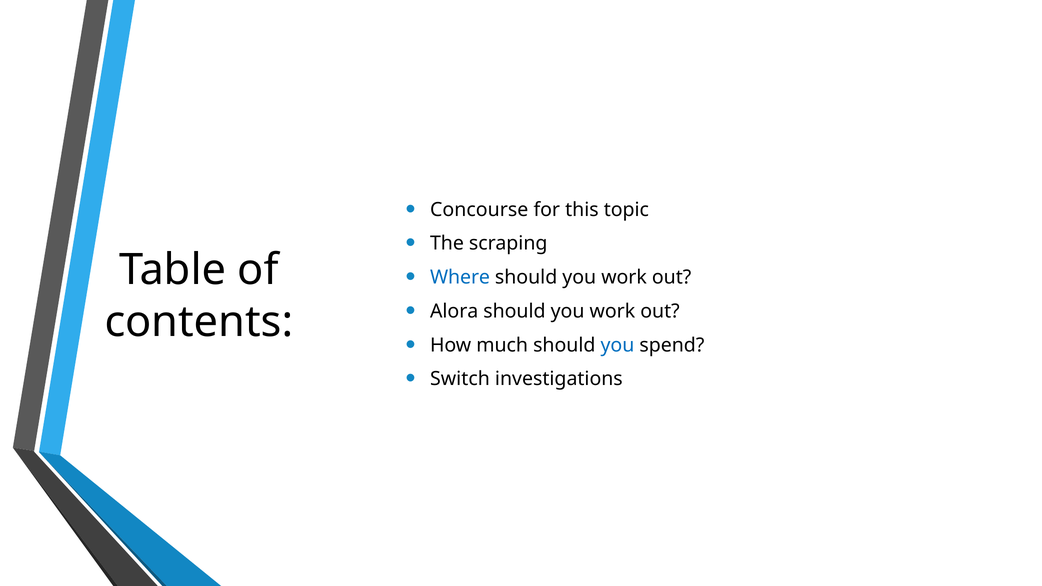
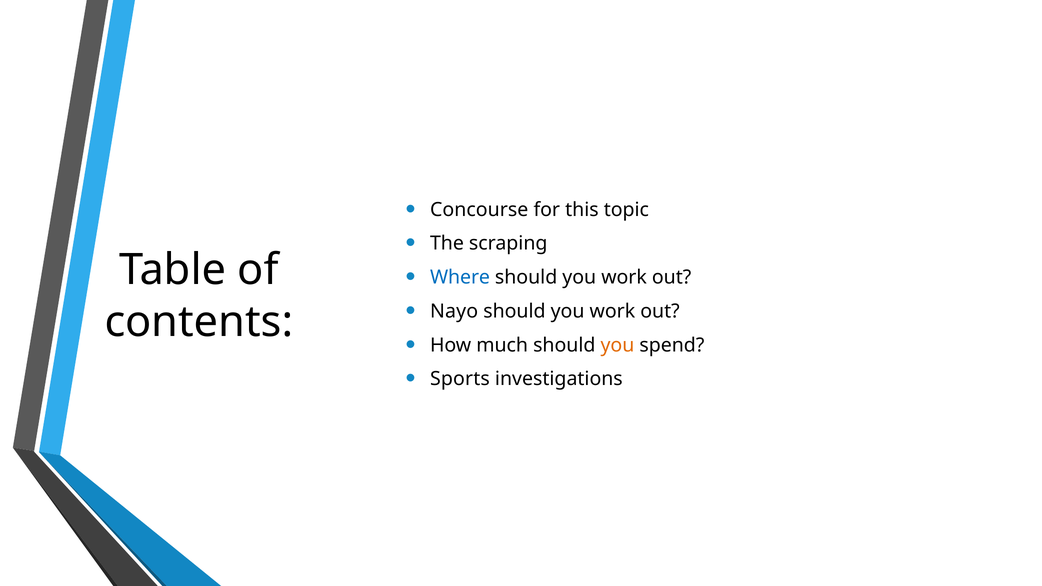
Alora: Alora -> Nayo (454, 311)
you colour: blue -> orange (617, 345)
Switch: Switch -> Sports (460, 379)
